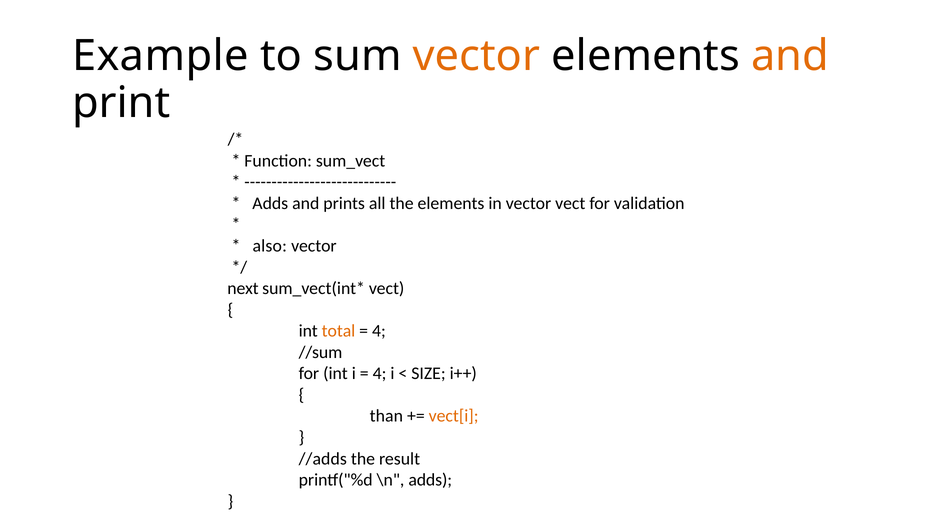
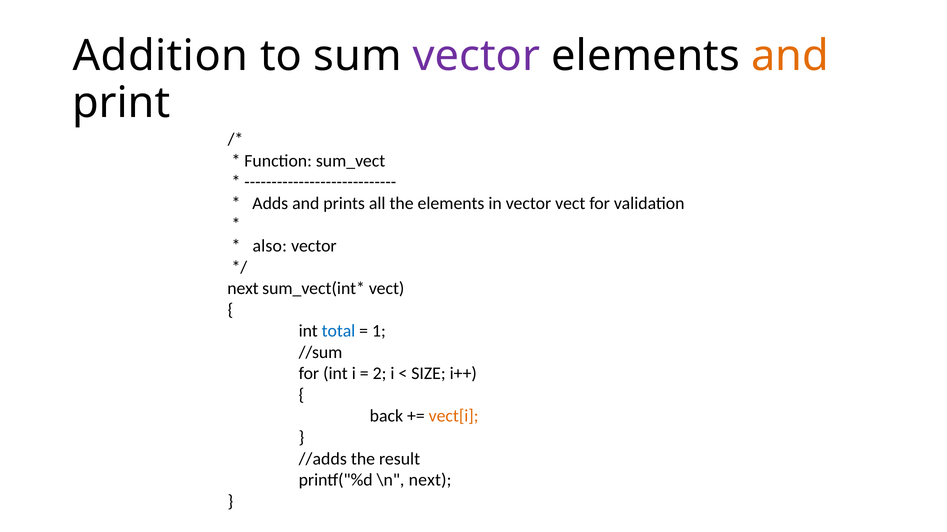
Example: Example -> Addition (160, 56)
vector colour: orange -> purple (477, 56)
total colour: orange -> blue (339, 331)
4: 4 -> 1 (379, 331)
4: 4 -> 2 (380, 374)
than: than -> back (386, 417)
\n adds: adds -> next (430, 481)
